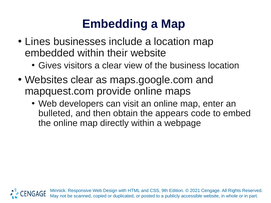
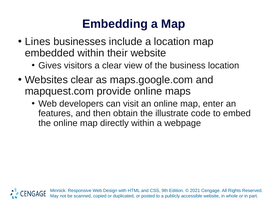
bulleted: bulleted -> features (56, 114)
appears: appears -> illustrate (172, 114)
